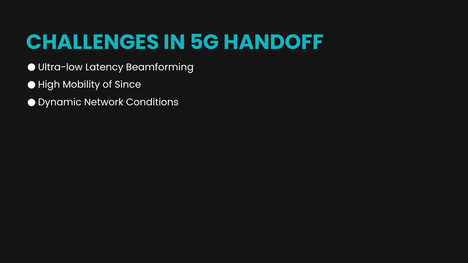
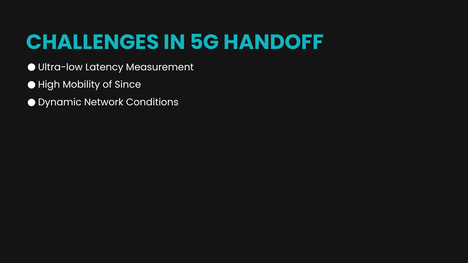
Beamforming: Beamforming -> Measurement (160, 67)
